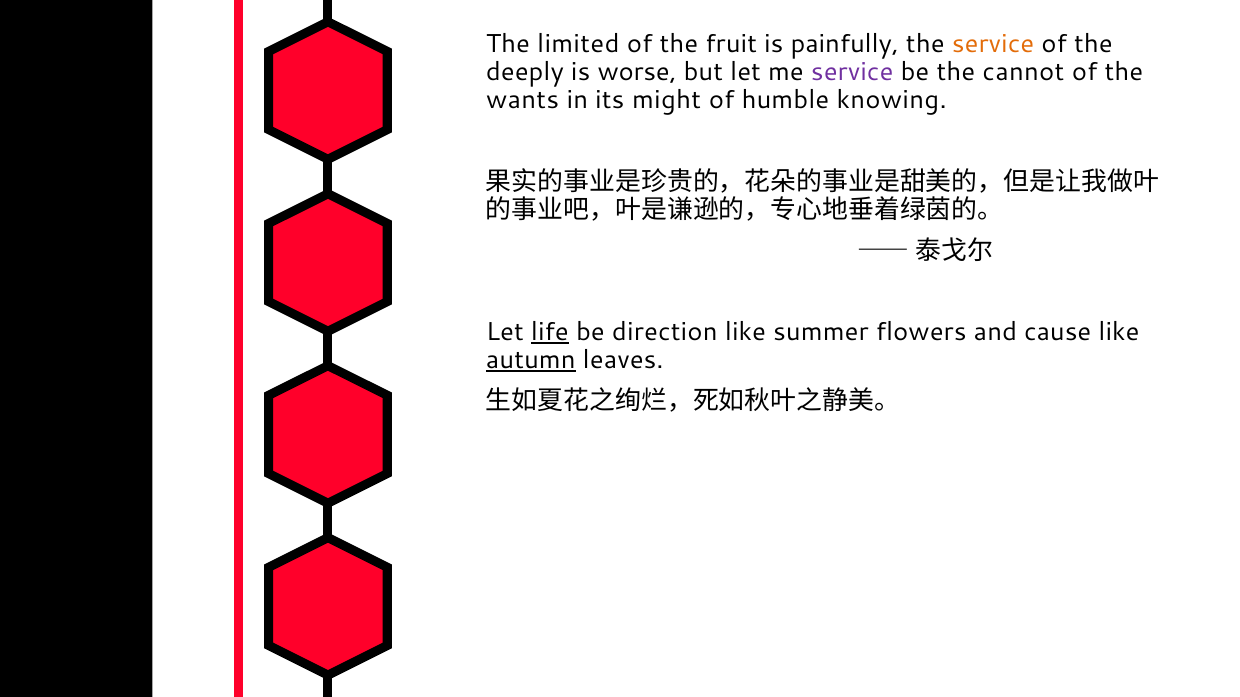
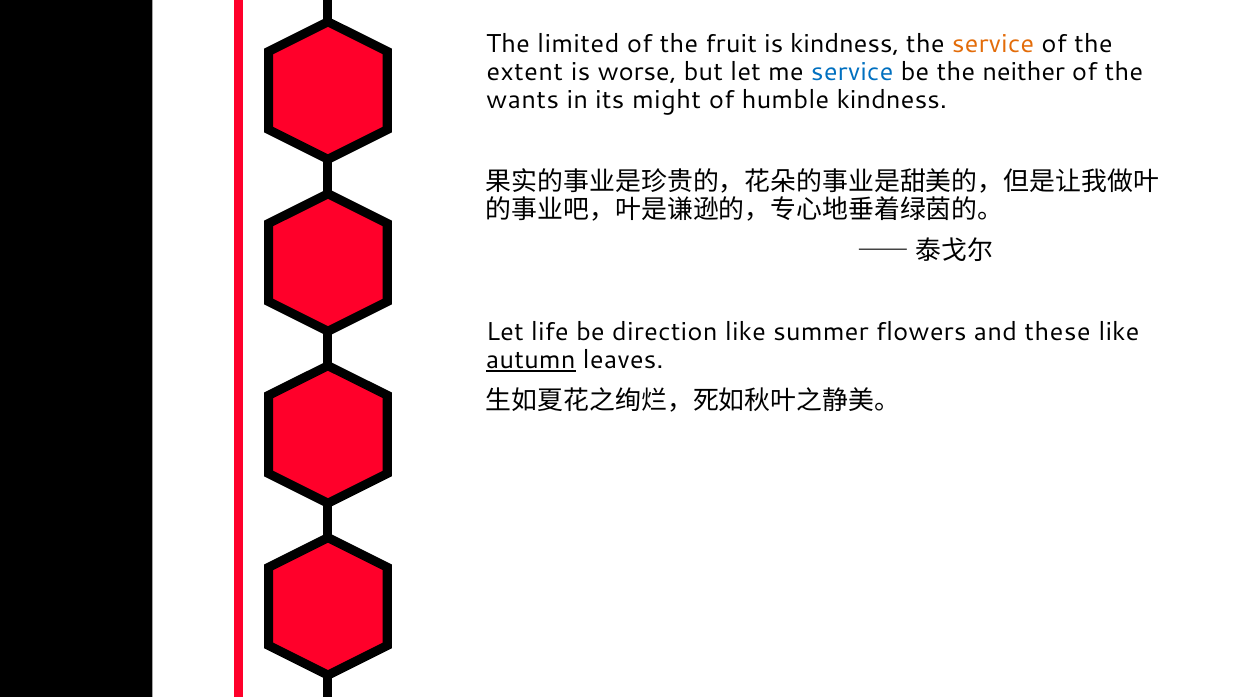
is painfully: painfully -> kindness (845, 44)
deeply: deeply -> extent (525, 72)
service colour: purple -> blue (852, 72)
cannot: cannot -> neither (1024, 72)
humble knowing: knowing -> kindness (892, 100)
life underline: present -> none (550, 332)
cause: cause -> these (1058, 332)
